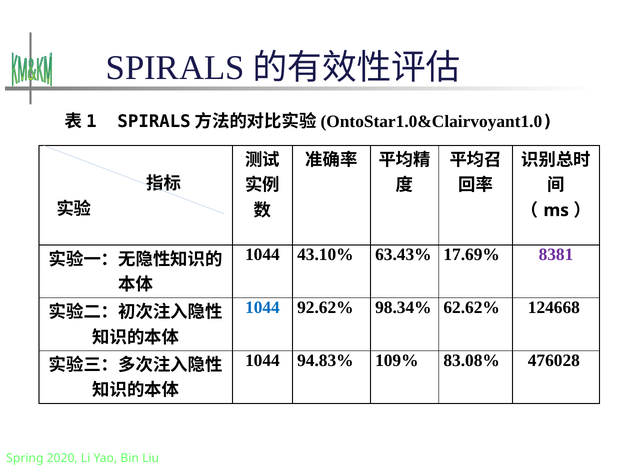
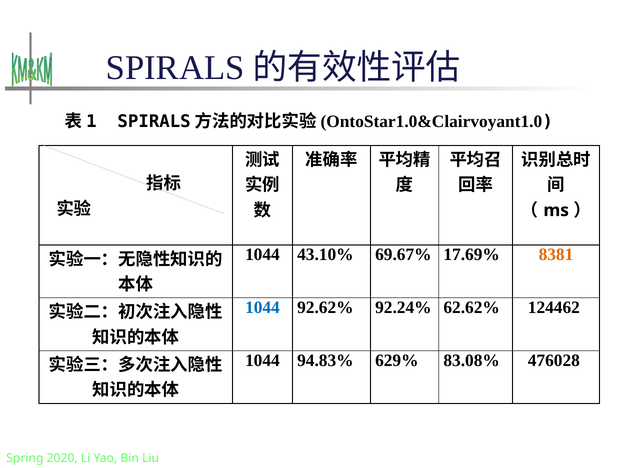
63.43%: 63.43% -> 69.67% (403, 255)
8381 colour: purple -> orange (556, 255)
98.34%: 98.34% -> 92.24% (403, 308)
124668: 124668 -> 124462 (554, 308)
109%: 109% -> 629% (397, 360)
